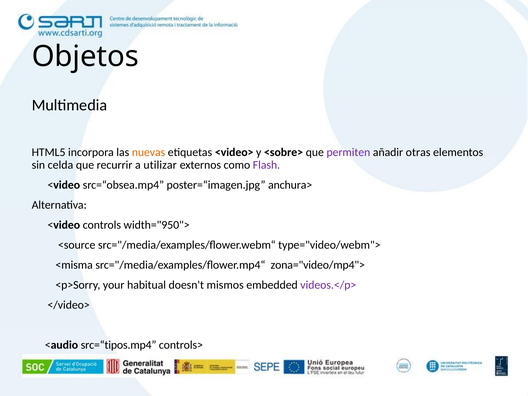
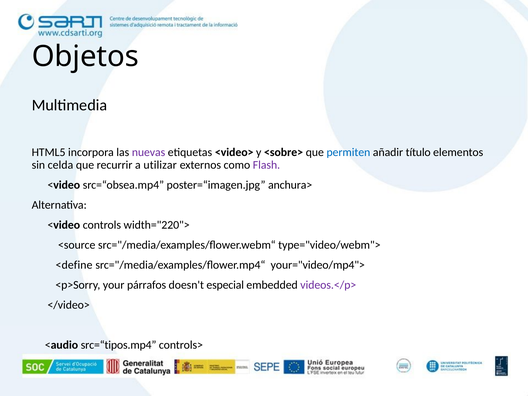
nuevas colour: orange -> purple (149, 152)
permiten colour: purple -> blue (348, 152)
otras: otras -> título (418, 152)
width="950">: width="950"> -> width="220"> (157, 225)
<misma: <misma -> <define (74, 265)
zona="video/mp4">: zona="video/mp4"> -> your="video/mp4"> (318, 265)
habitual: habitual -> párrafos (147, 285)
mismos: mismos -> especial (225, 285)
